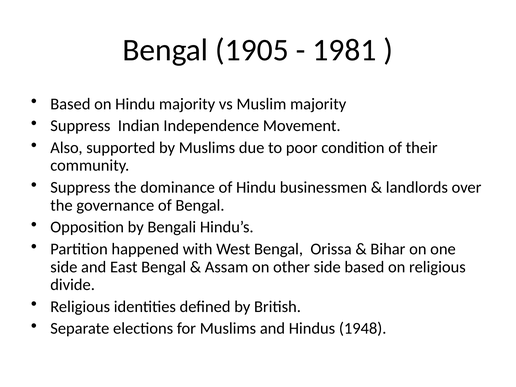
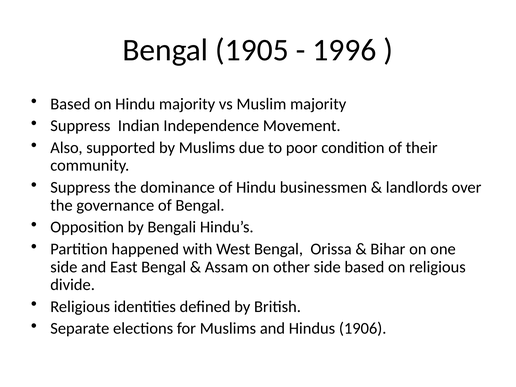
1981: 1981 -> 1996 (345, 50)
1948: 1948 -> 1906 (363, 329)
